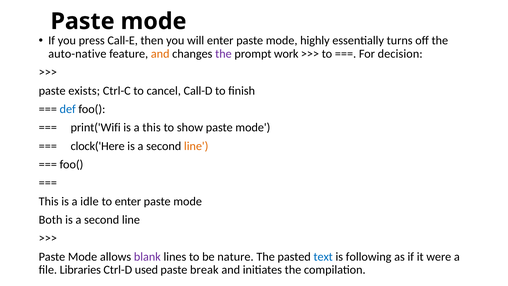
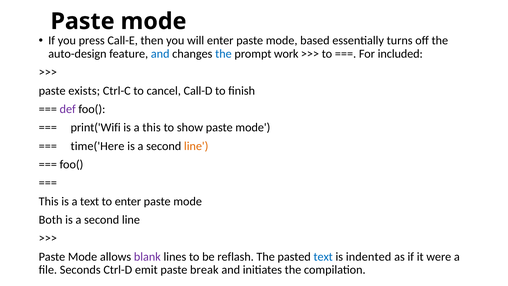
highly: highly -> based (315, 41)
auto-native: auto-native -> auto-design (77, 54)
and colour: orange -> blue (160, 54)
the colour: purple -> blue (223, 54)
decision: decision -> included (400, 54)
def colour: blue -> purple (68, 109)
clock('Here: clock('Here -> time('Here (98, 146)
a idle: idle -> text (90, 201)
nature: nature -> reflash (236, 257)
following: following -> indented (369, 257)
Libraries: Libraries -> Seconds (80, 270)
used: used -> emit (146, 270)
